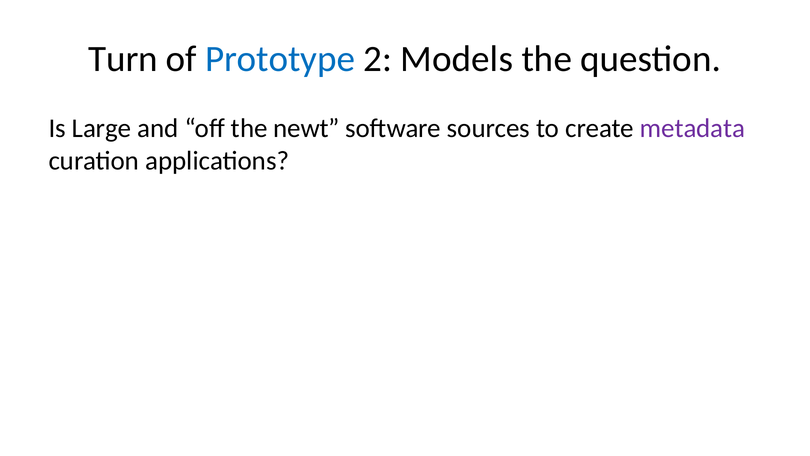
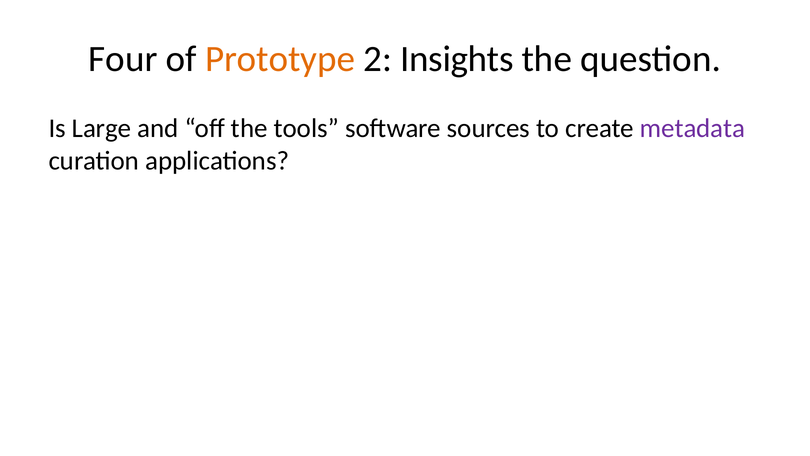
Turn: Turn -> Four (123, 59)
Prototype colour: blue -> orange (280, 59)
Models: Models -> Insights (457, 59)
newt: newt -> tools (306, 128)
